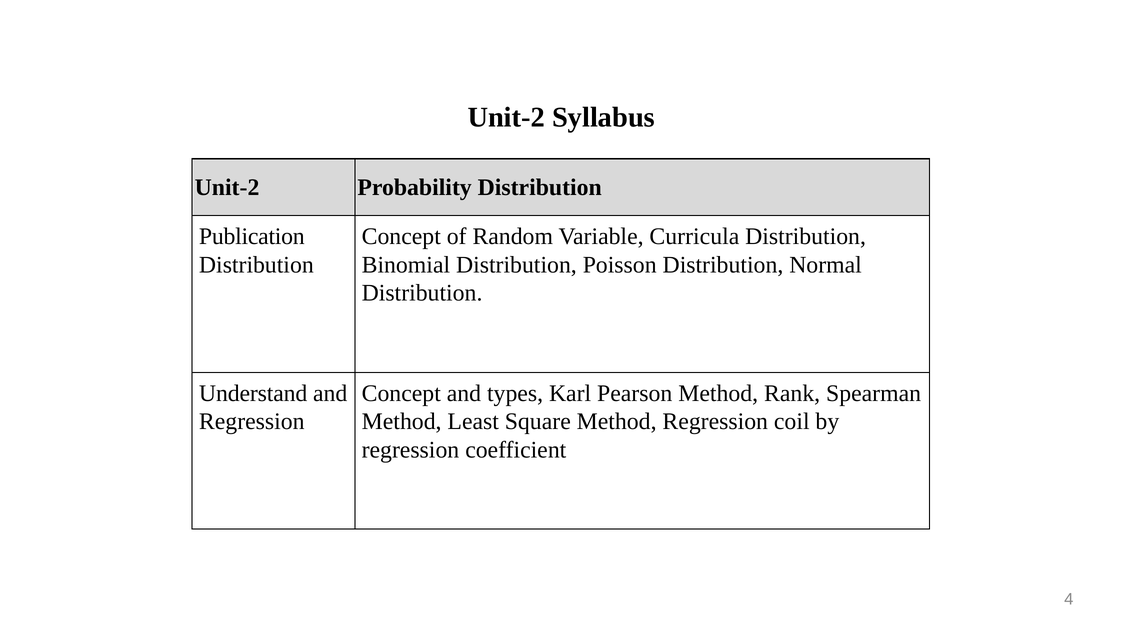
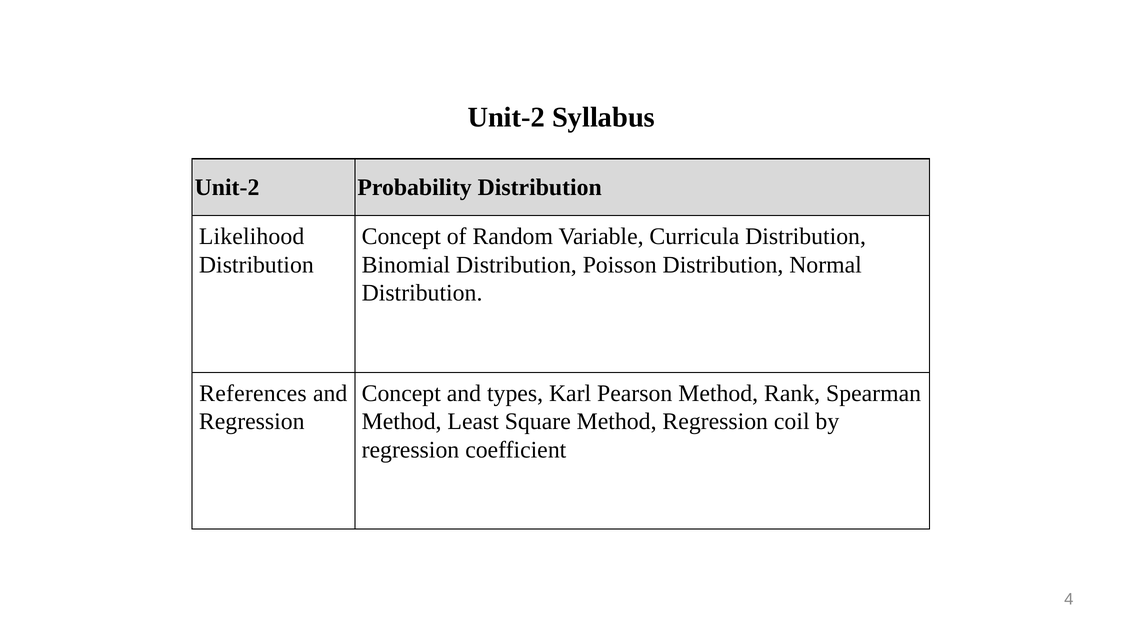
Publication: Publication -> Likelihood (252, 236)
Understand: Understand -> References (253, 393)
